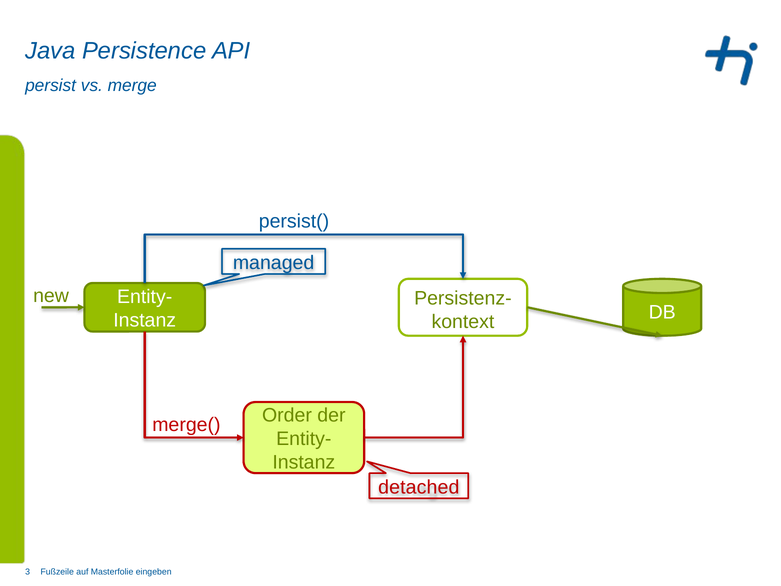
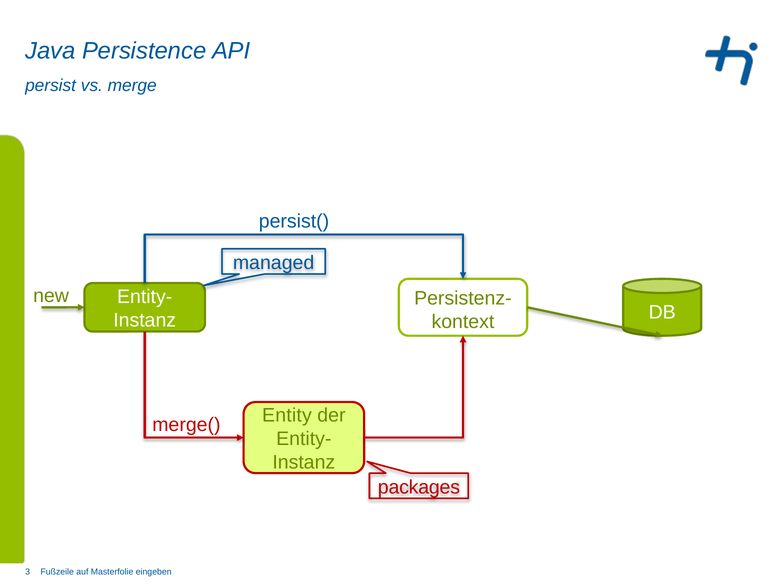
Order: Order -> Entity (287, 415)
detached: detached -> packages (419, 487)
